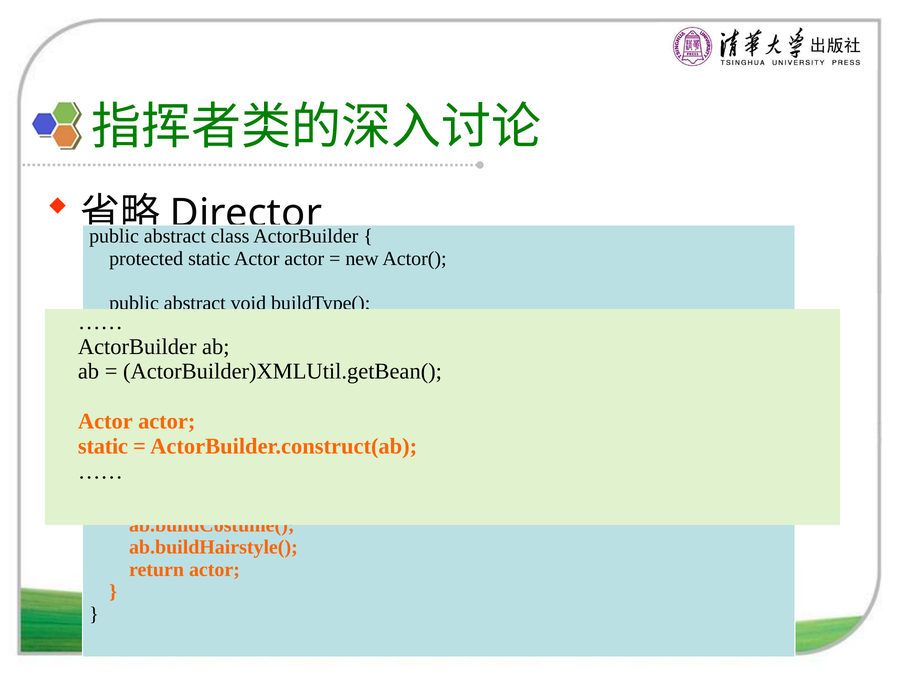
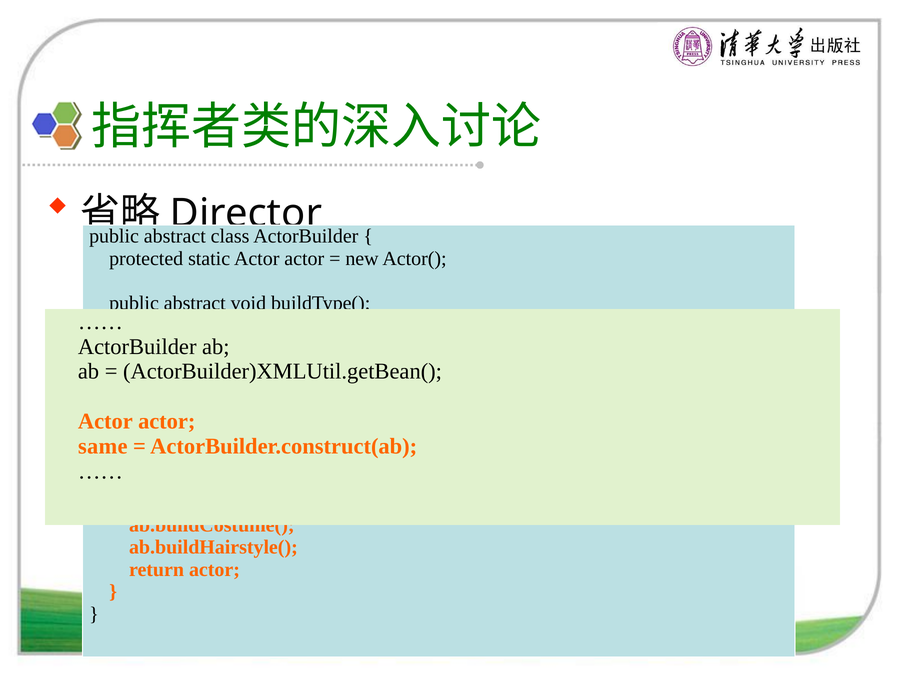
static: static -> same (103, 446)
